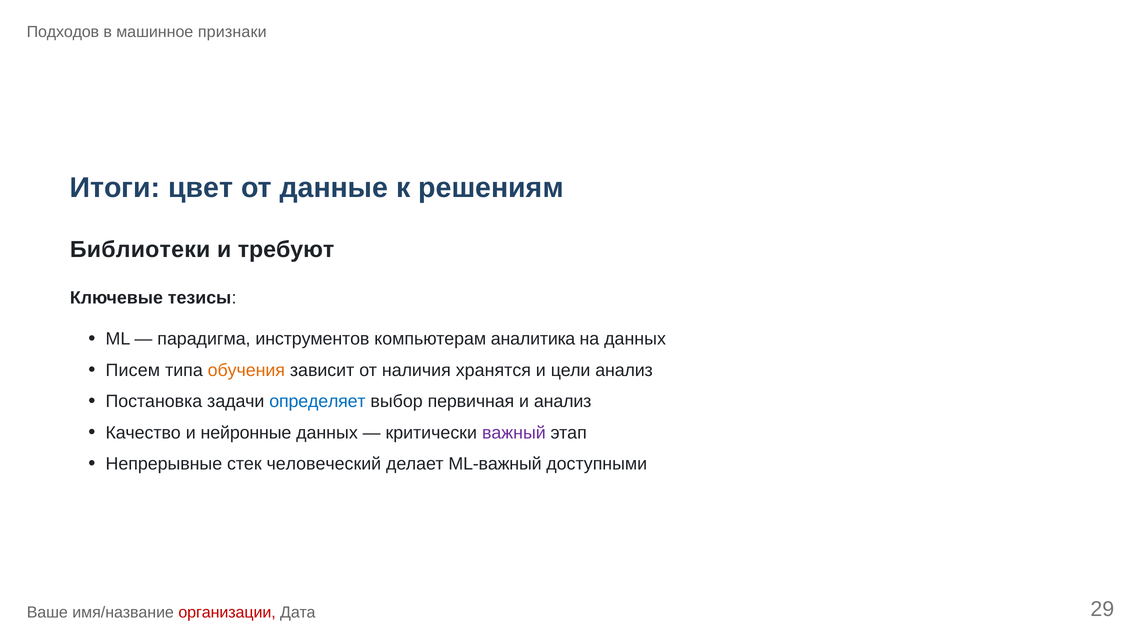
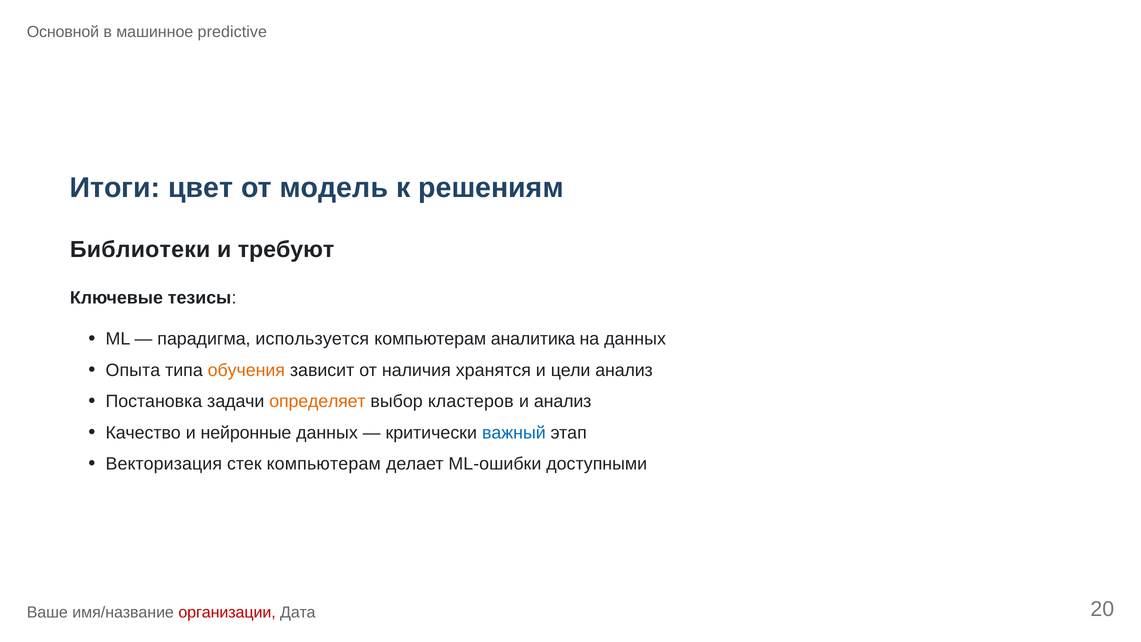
Подходов: Подходов -> Основной (63, 32)
признаки: признаки -> predictive (232, 32)
данные: данные -> модель (334, 188)
инструментов: инструментов -> используется (312, 339)
Писем: Писем -> Опыта (133, 370)
определяет colour: blue -> orange (317, 401)
первичная: первичная -> кластеров (471, 401)
важный colour: purple -> blue (514, 433)
Непрерывные: Непрерывные -> Векторизация (164, 464)
стек человеческий: человеческий -> компьютерам (324, 464)
ML-важный: ML-важный -> ML-ошибки (495, 464)
29: 29 -> 20 (1102, 609)
